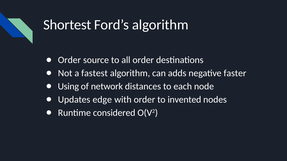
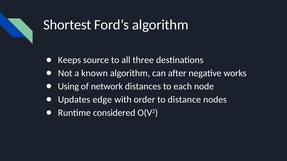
Order: Order -> Keeps (69, 60)
all order: order -> three (143, 60)
fastest: fastest -> known (95, 73)
adds: adds -> after (177, 73)
faster: faster -> works (235, 73)
invented: invented -> distance (184, 100)
